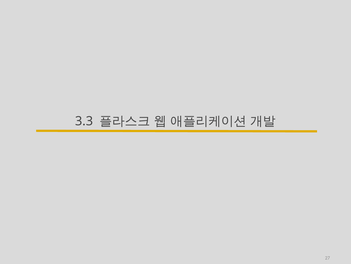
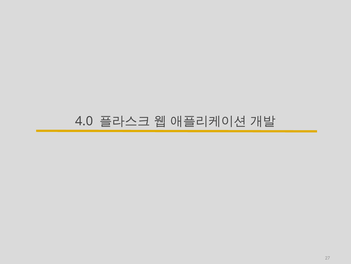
3.3: 3.3 -> 4.0 (84, 121)
